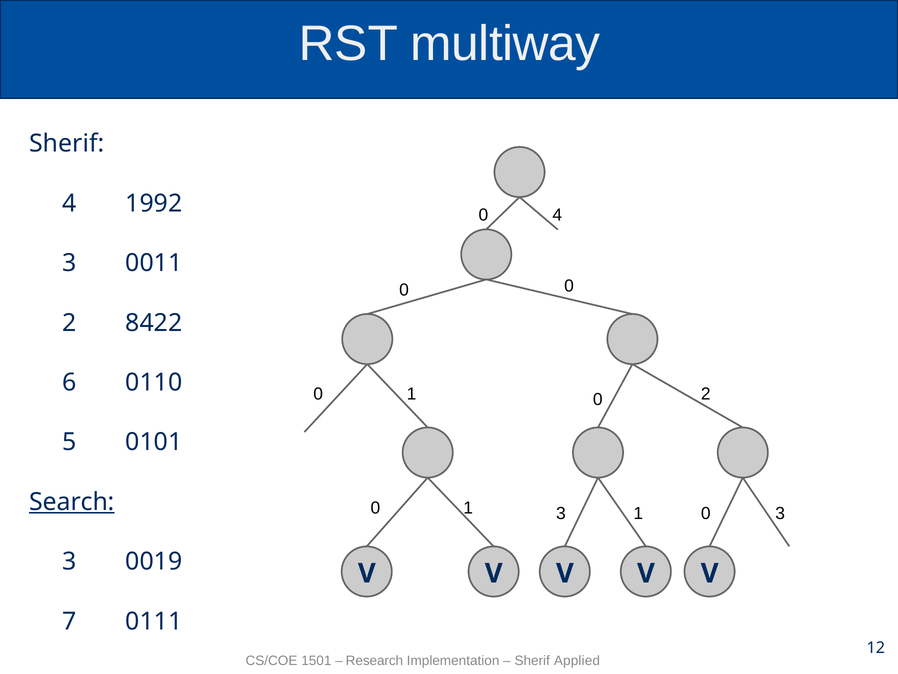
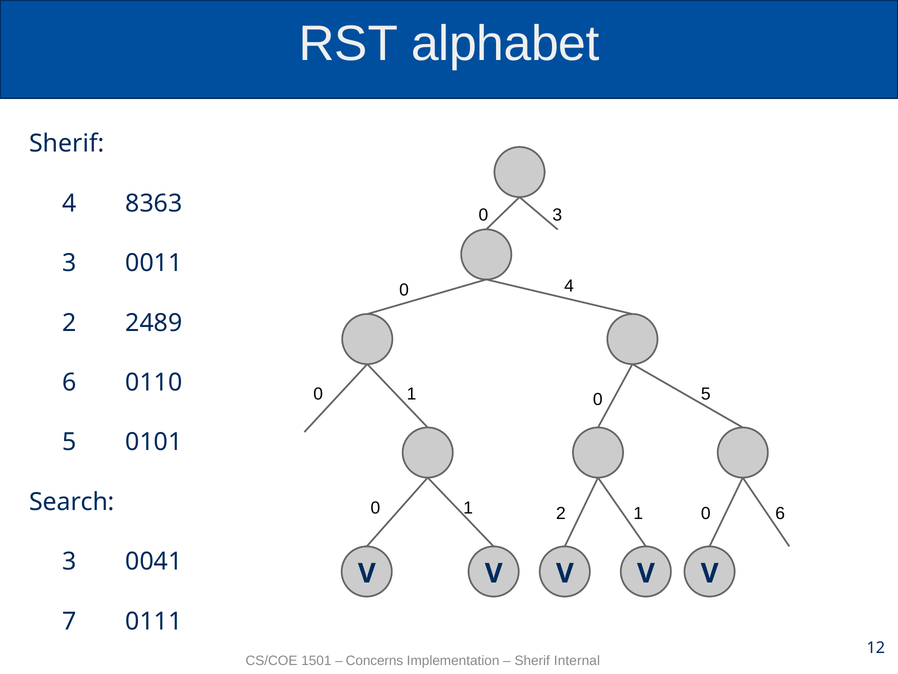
multiway: multiway -> alphabet (505, 44)
1992: 1992 -> 8363 (154, 203)
0 4: 4 -> 3 (557, 215)
0: 0 -> 4 (569, 286)
8422: 8422 -> 2489 (154, 323)
0 2: 2 -> 5 (706, 394)
Search underline: present -> none (72, 502)
1 3: 3 -> 2 (561, 513)
0 3: 3 -> 6 (780, 513)
0019: 0019 -> 0041 (154, 562)
Research: Research -> Concerns (374, 661)
Applied: Applied -> Internal (577, 661)
